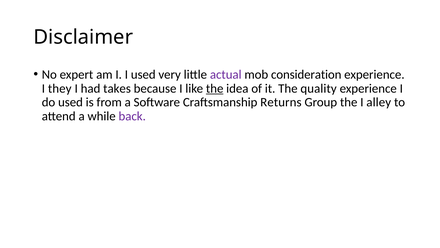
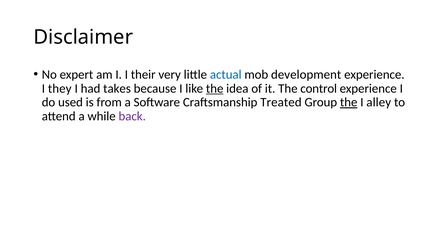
I used: used -> their (143, 74)
actual colour: purple -> blue (226, 74)
consideration: consideration -> development (306, 74)
quality: quality -> control (319, 88)
Returns: Returns -> Treated (281, 102)
the underline: none -> present (349, 102)
